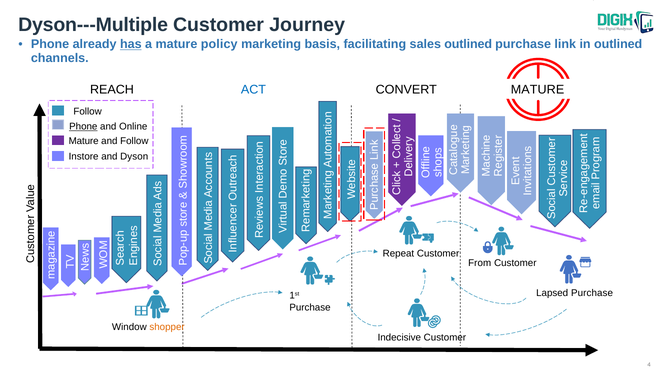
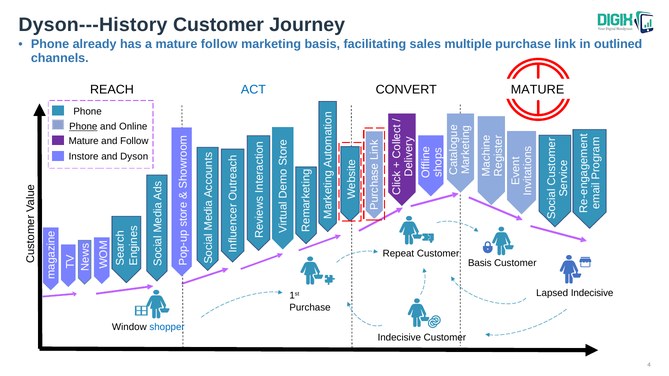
Dyson---Multiple: Dyson---Multiple -> Dyson---History (93, 25)
has underline: present -> none (131, 44)
mature policy: policy -> follow (219, 44)
sales outlined: outlined -> multiple (468, 44)
Follow: Follow -> Phone (88, 111)
From: From -> Basis (480, 263)
Lapsed Purchase: Purchase -> Indecisive (592, 293)
shopper colour: orange -> blue (167, 327)
